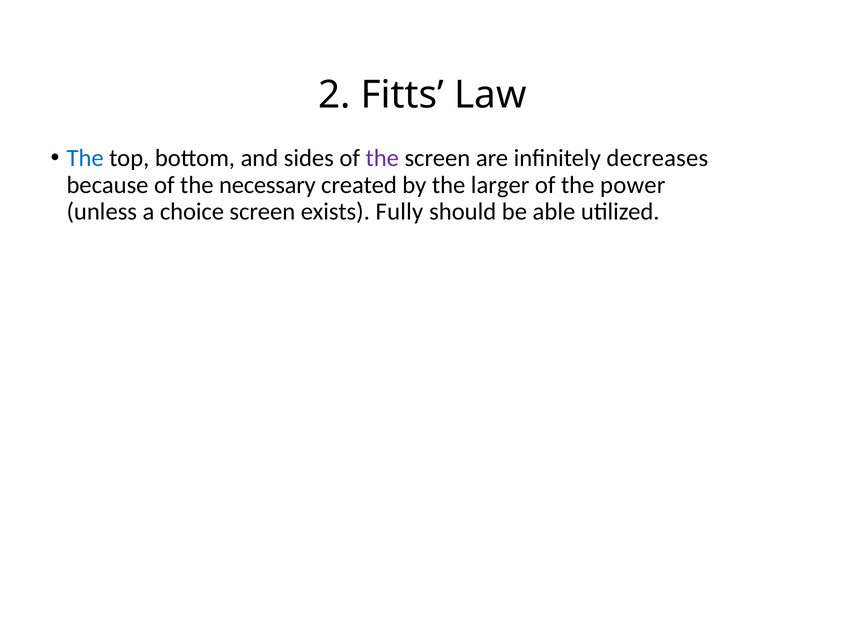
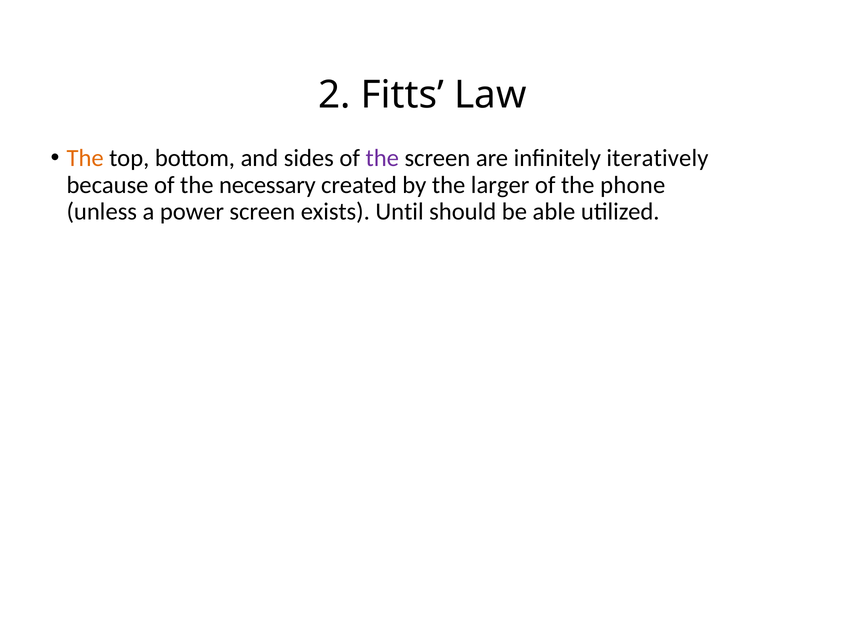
The colour: blue -> orange (85, 158)
decreases: decreases -> iteratively (657, 158)
power: power -> phone (633, 185)
choice: choice -> power (192, 211)
Fully: Fully -> Until (400, 211)
